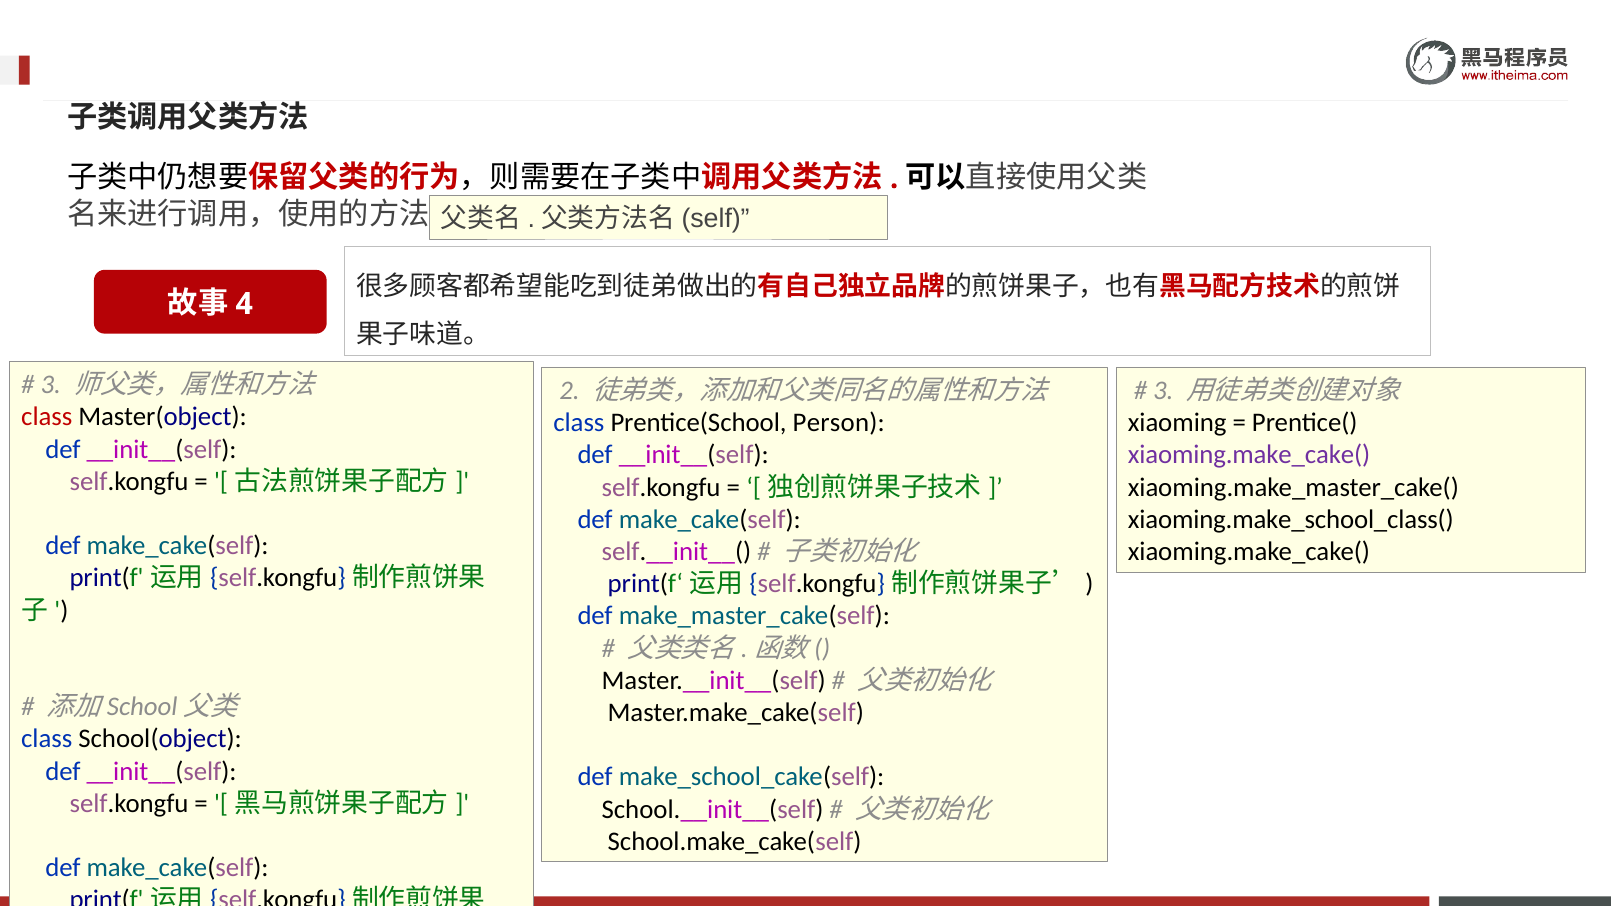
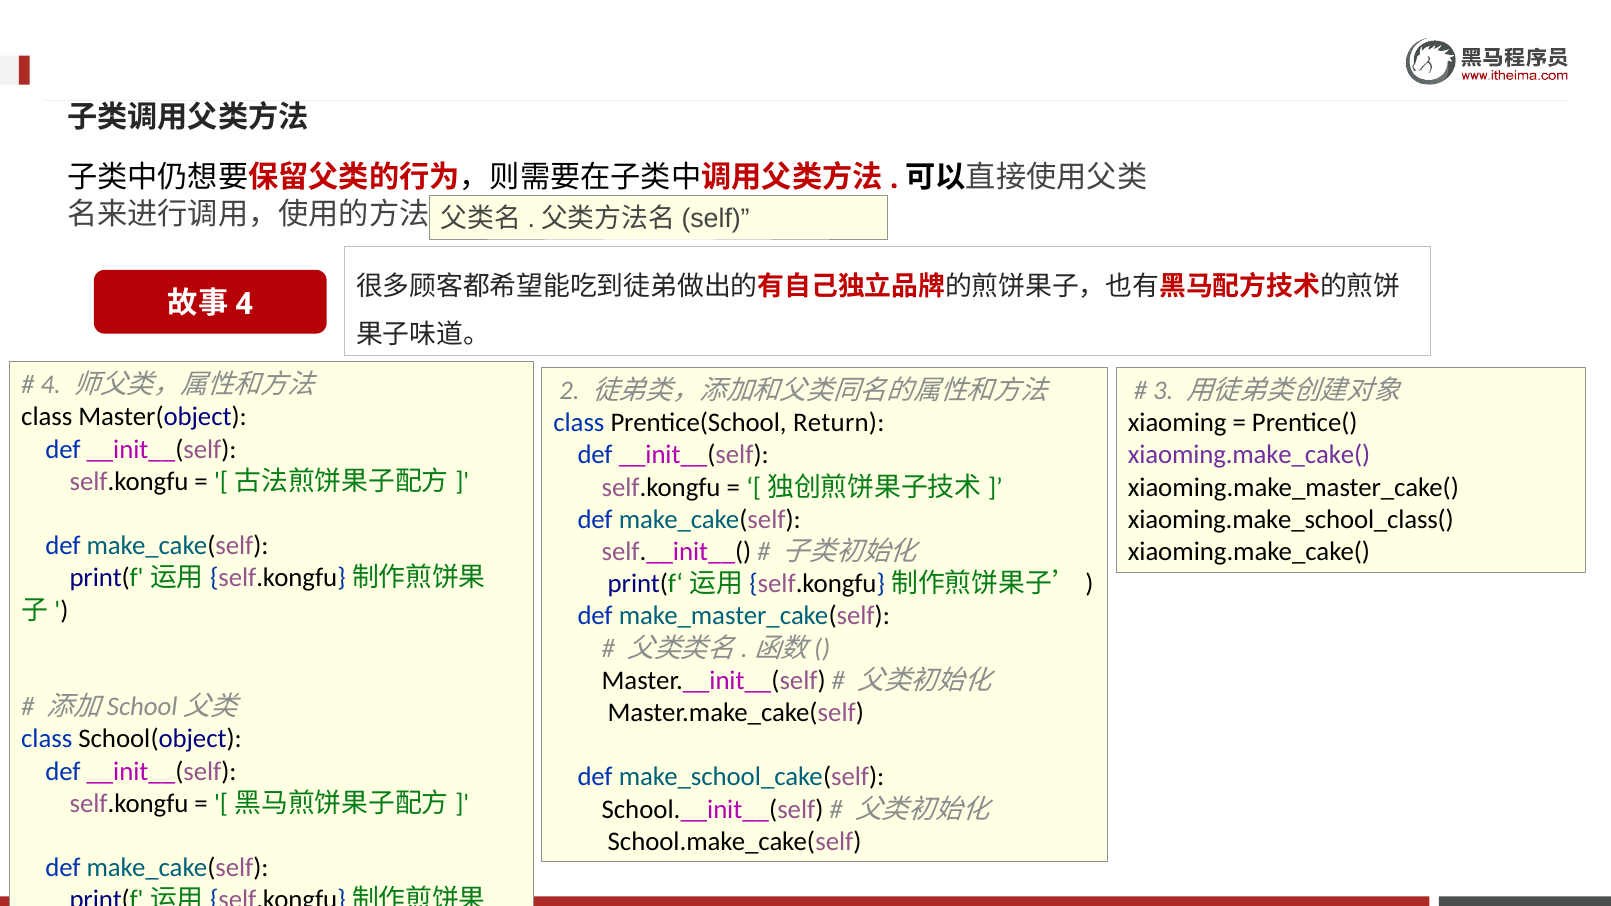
3: 3 -> 4 (51, 385)
class colour: red -> black (47, 417)
Person: Person -> Return (839, 423)
